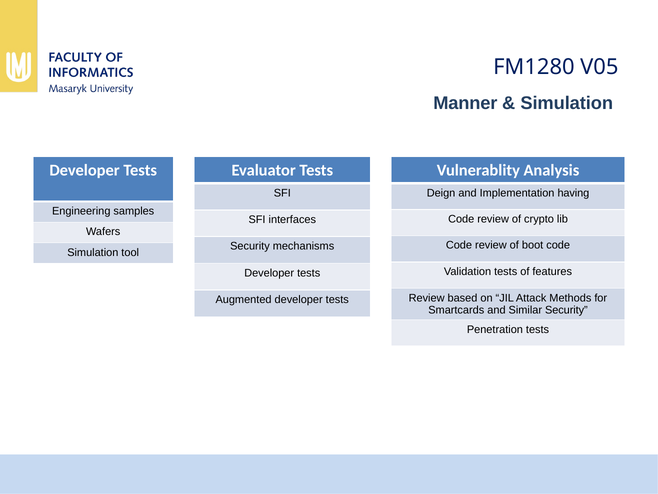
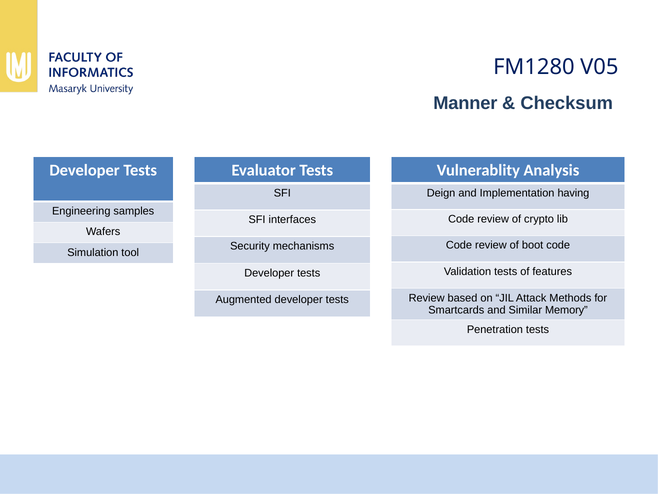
Simulation: Simulation -> Checksum (567, 103)
Similar Security: Security -> Memory (566, 310)
